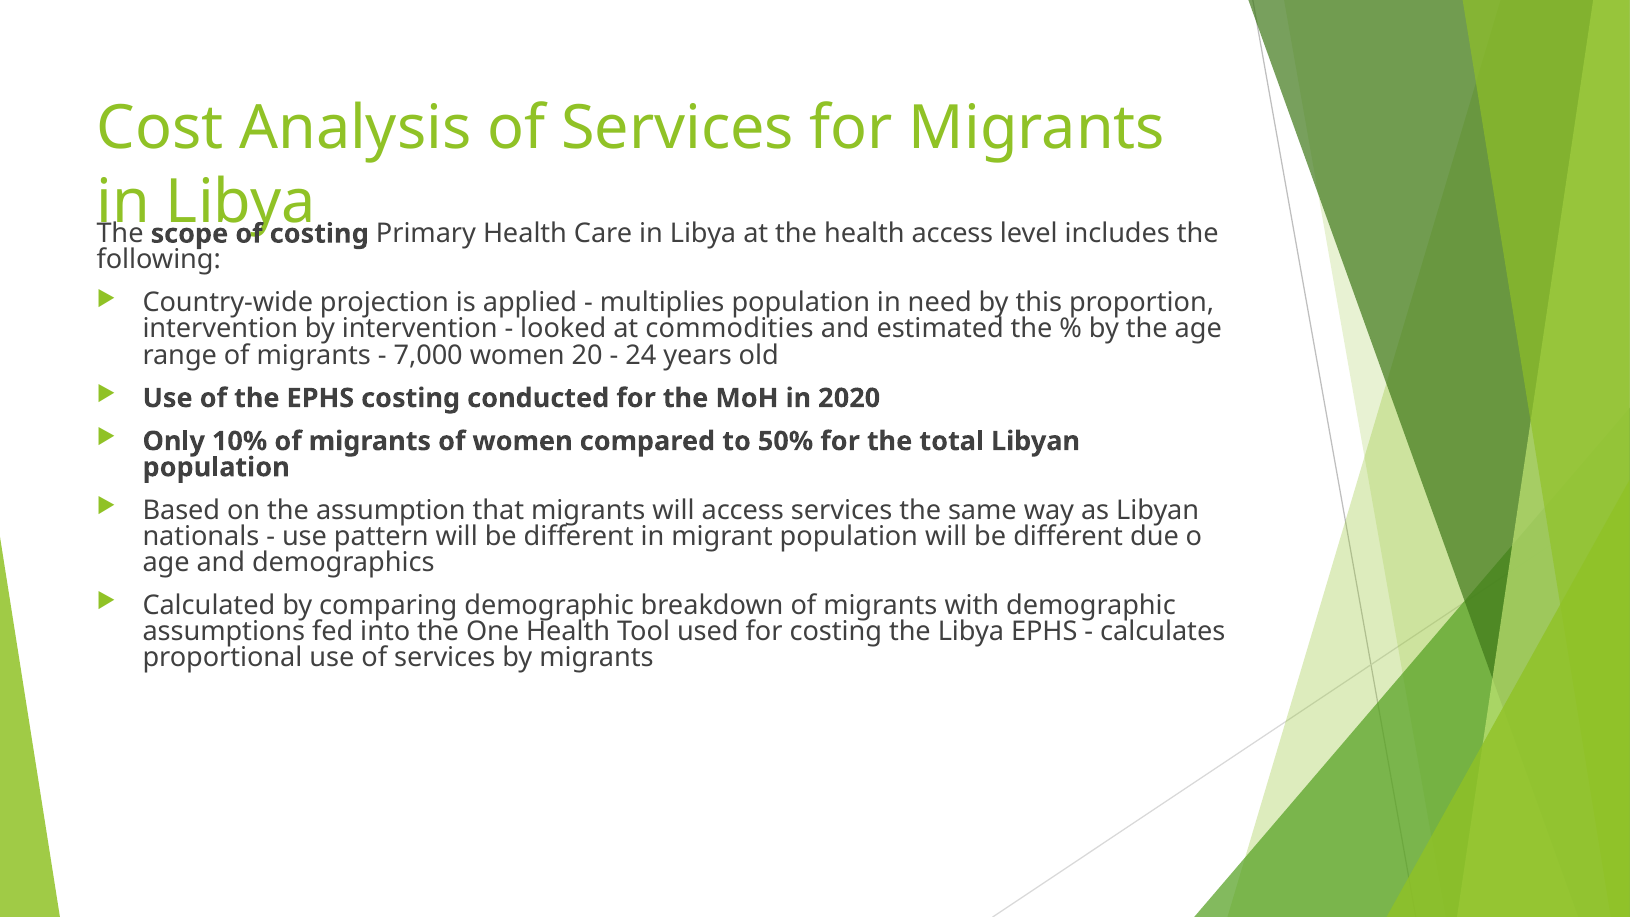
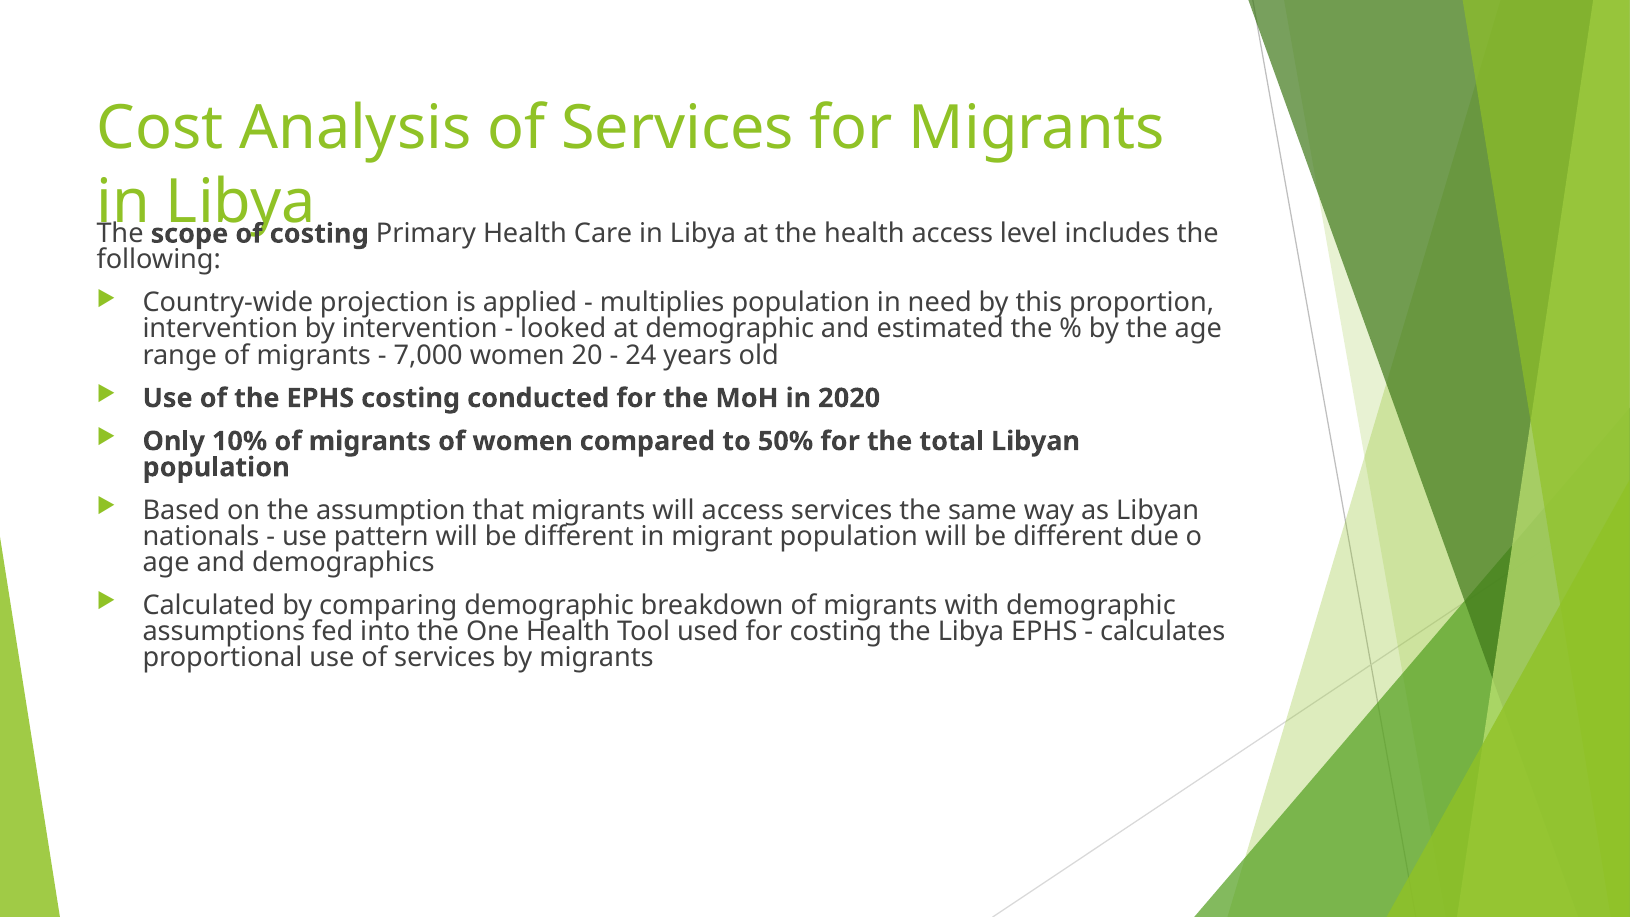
at commodities: commodities -> demographic (730, 329)
